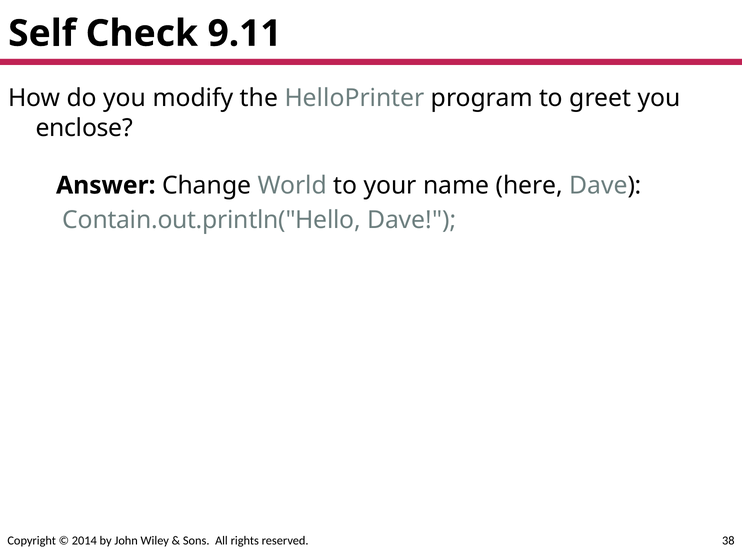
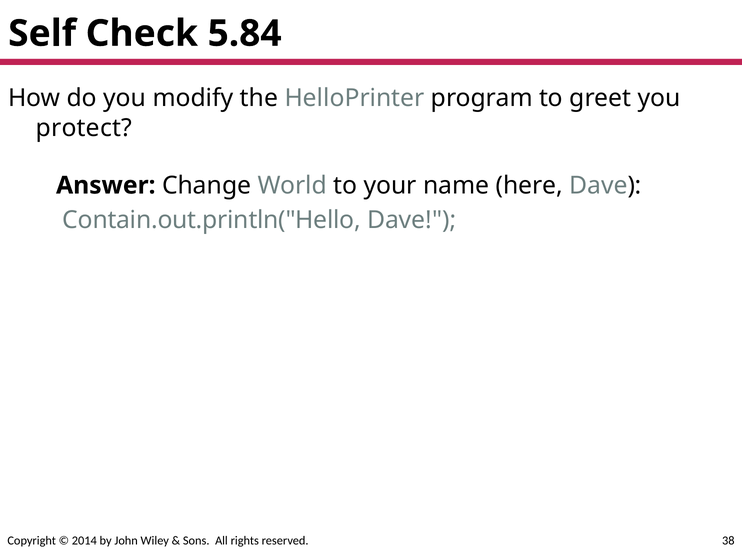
9.11: 9.11 -> 5.84 (245, 34)
enclose: enclose -> protect (84, 128)
